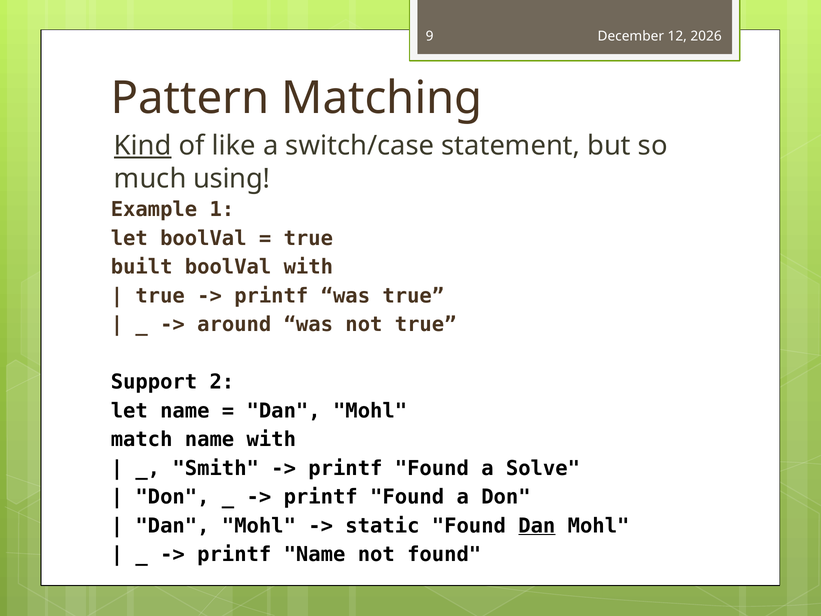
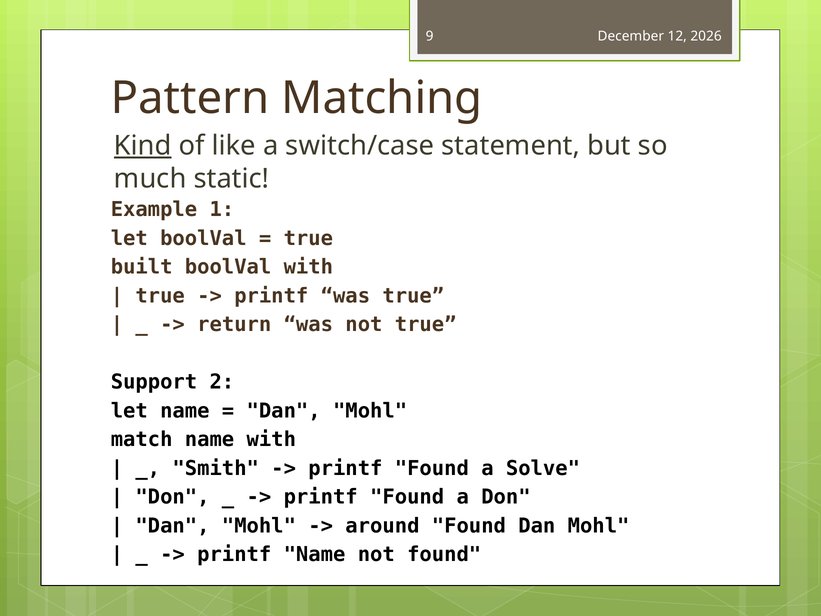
using: using -> static (231, 178)
around: around -> return (234, 324)
static: static -> around (382, 526)
Dan underline: present -> none (537, 526)
